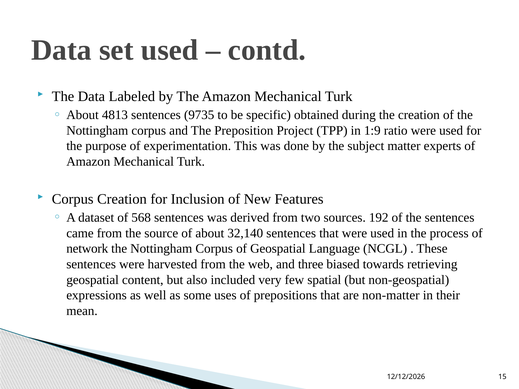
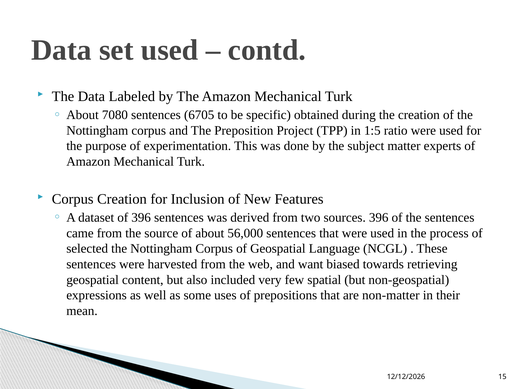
4813: 4813 -> 7080 (115, 115)
9735: 9735 -> 6705 (199, 115)
1:9: 1:9 -> 1:5 (372, 131)
of 568: 568 -> 396 (141, 218)
sources 192: 192 -> 396 (379, 218)
32,140: 32,140 -> 56,000 (245, 233)
network: network -> selected (87, 249)
three: three -> want (311, 264)
